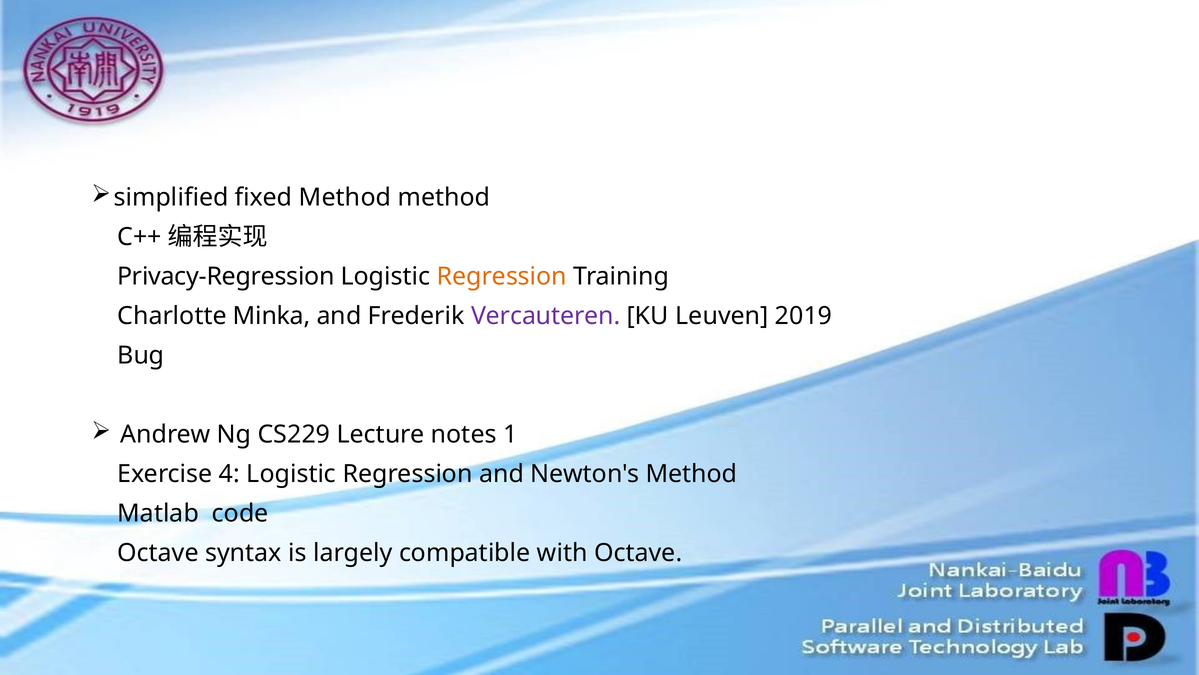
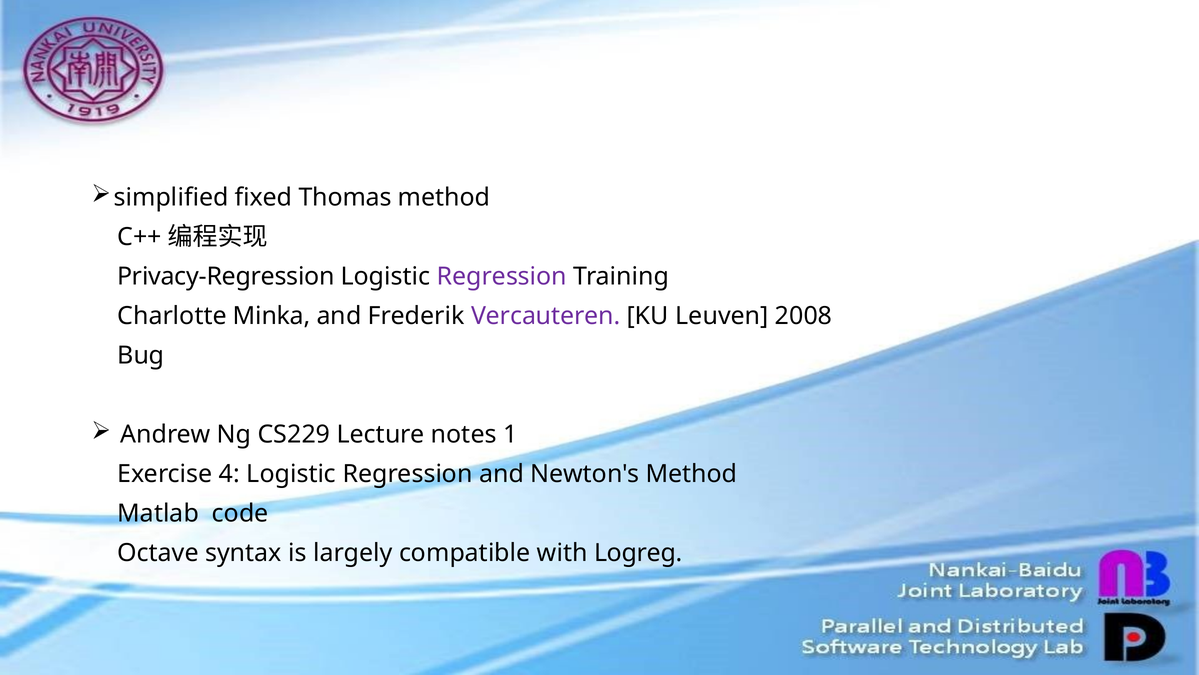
fixed Method: Method -> Thomas (345, 197)
Regression colour: orange -> purple (502, 276)
2019: 2019 -> 2008 (804, 316)
with Octave: Octave -> Logreg (638, 553)
